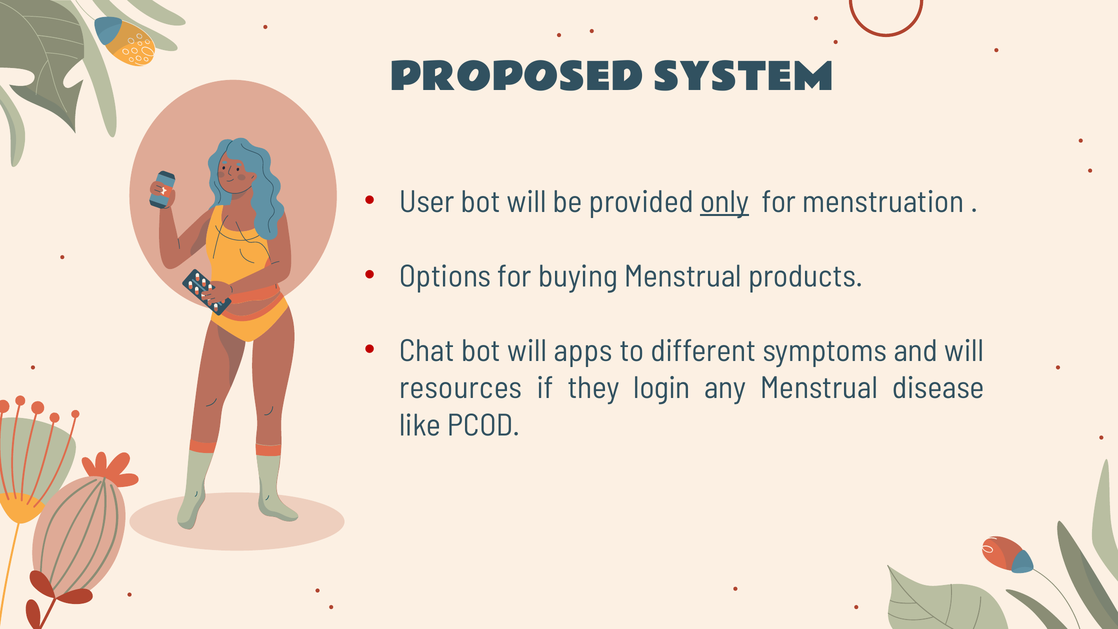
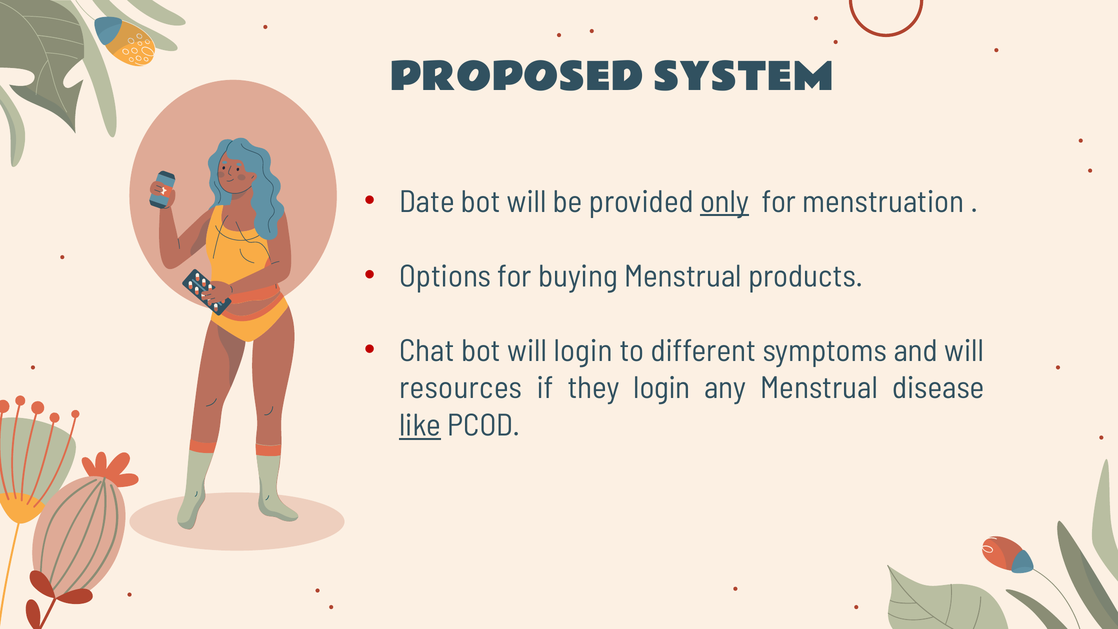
User: User -> Date (427, 202)
will apps: apps -> login (583, 351)
like underline: none -> present (420, 425)
